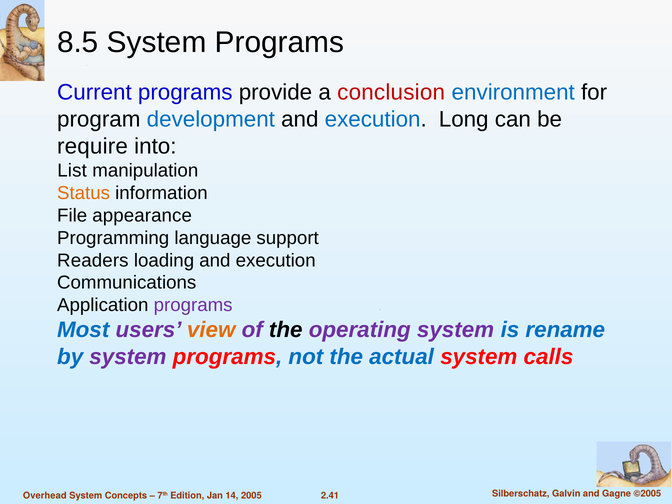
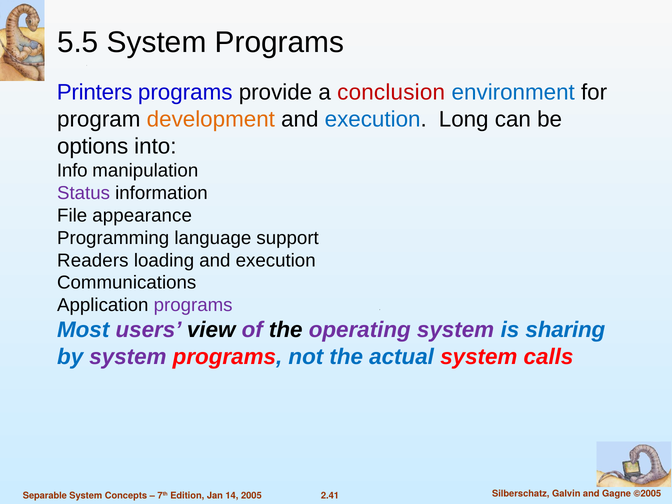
8.5: 8.5 -> 5.5 (78, 42)
Current: Current -> Printers (95, 93)
development colour: blue -> orange (211, 119)
require: require -> options (93, 146)
List: List -> Info (72, 171)
Status colour: orange -> purple (84, 193)
view colour: orange -> black (211, 330)
rename: rename -> sharing (565, 330)
Overhead: Overhead -> Separable (45, 496)
